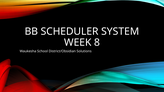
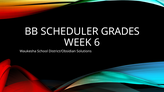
SYSTEM: SYSTEM -> GRADES (120, 32)
8: 8 -> 6 (97, 43)
